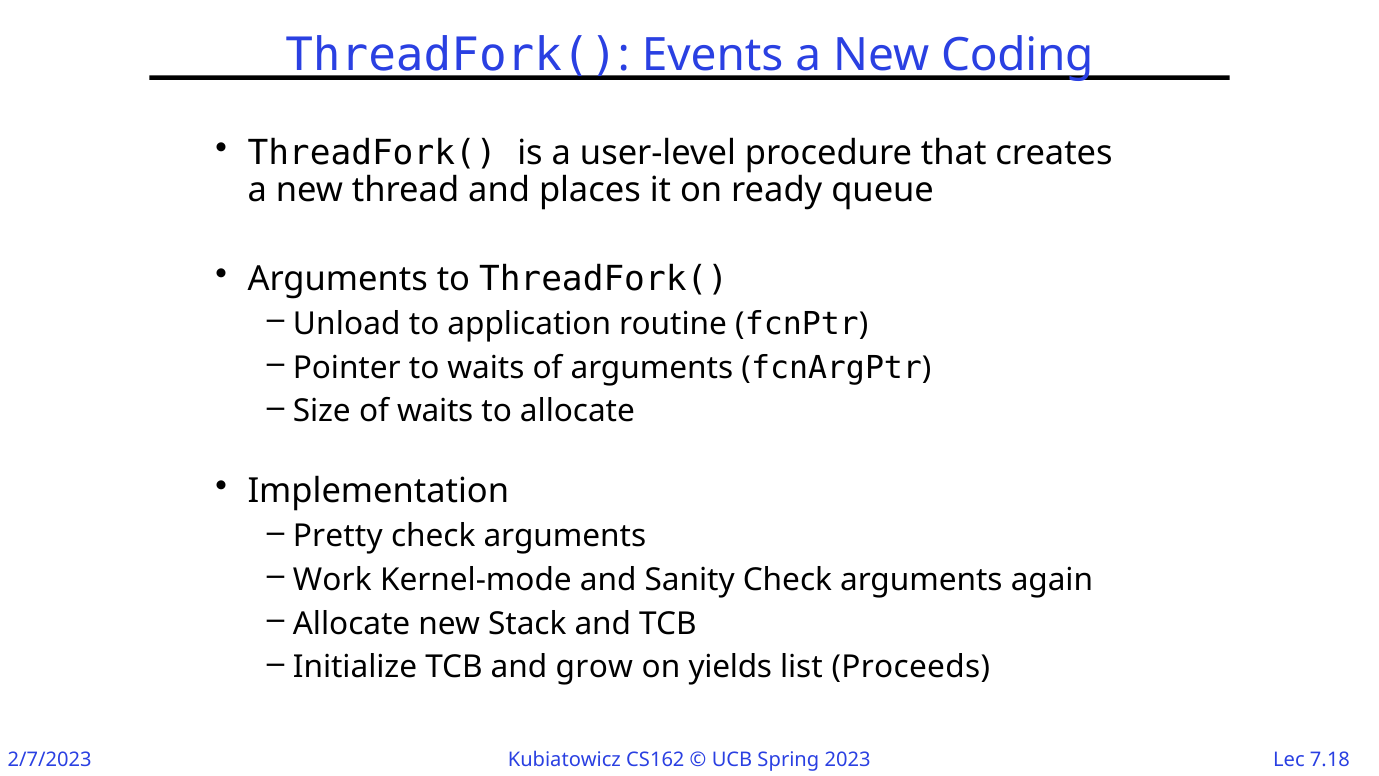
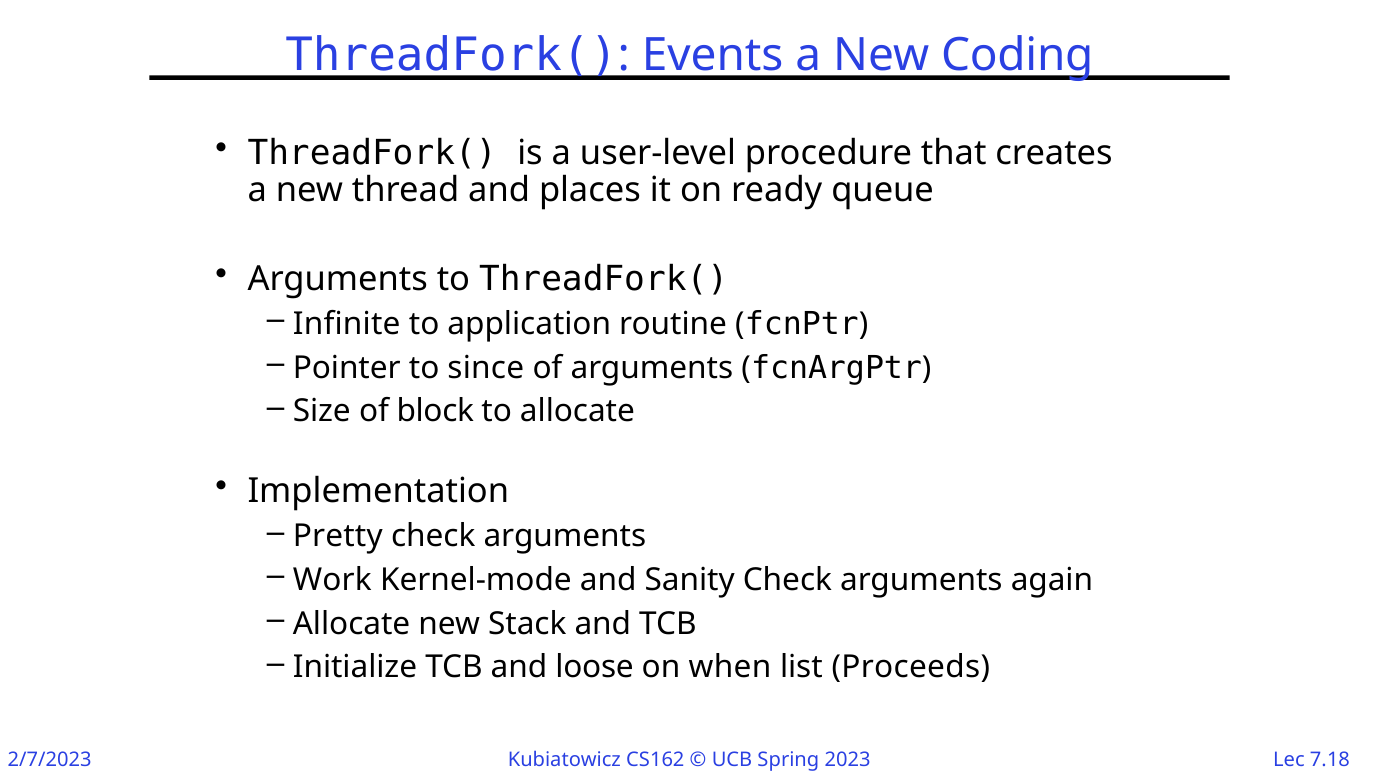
Unload: Unload -> Infinite (347, 324)
to waits: waits -> since (486, 368)
of waits: waits -> block (435, 411)
grow: grow -> loose (595, 667)
yields: yields -> when (730, 667)
